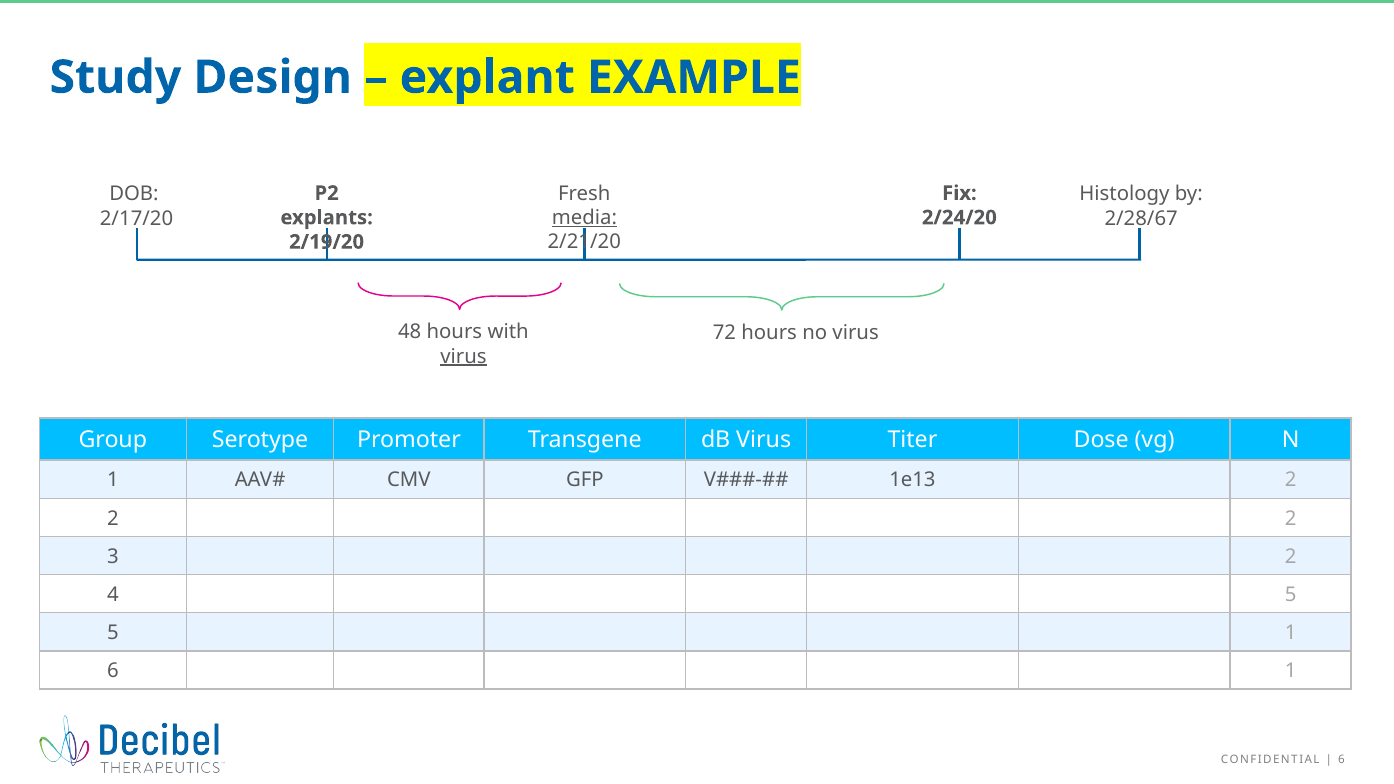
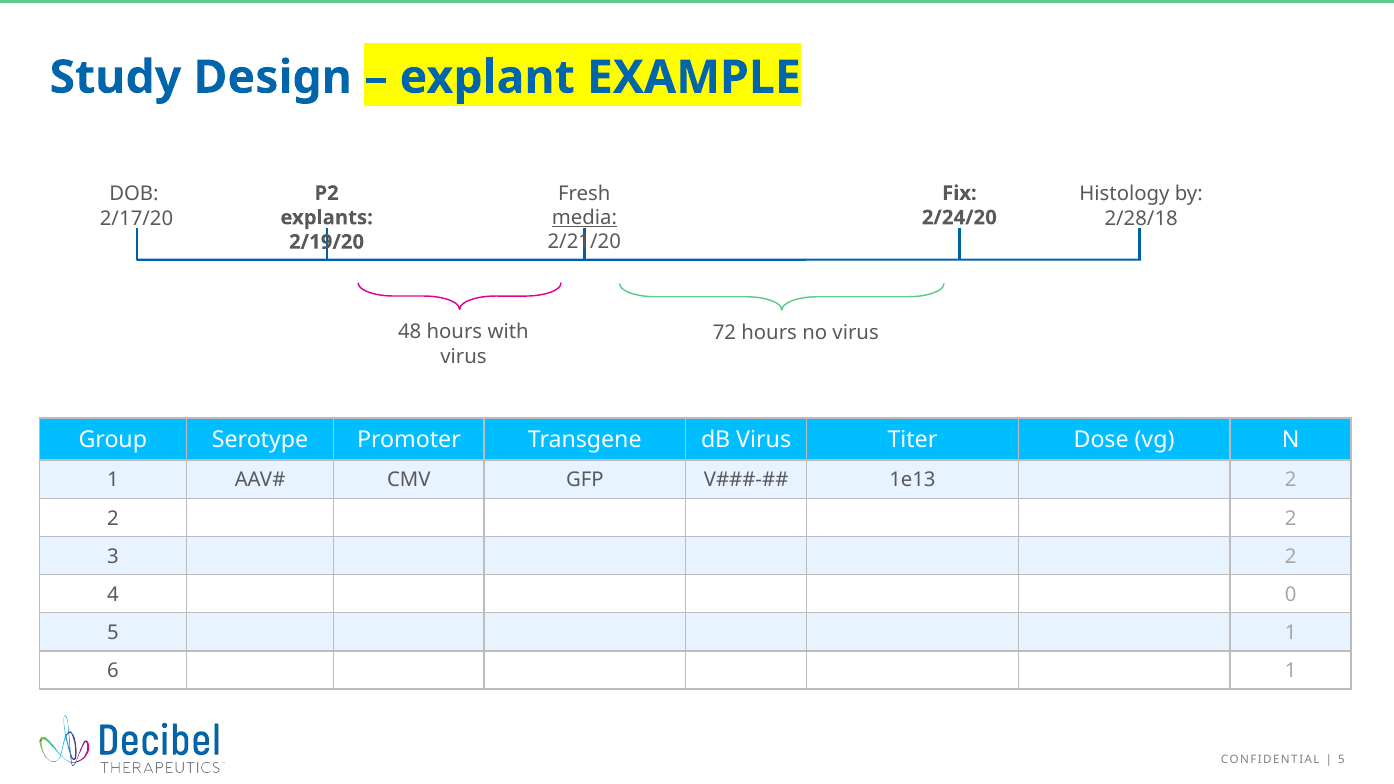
2/28/67: 2/28/67 -> 2/28/18 (1141, 219)
virus underline: present -> none (463, 356)
4 5: 5 -> 0 (1291, 595)
6: 6 -> 5 (1341, 760)
